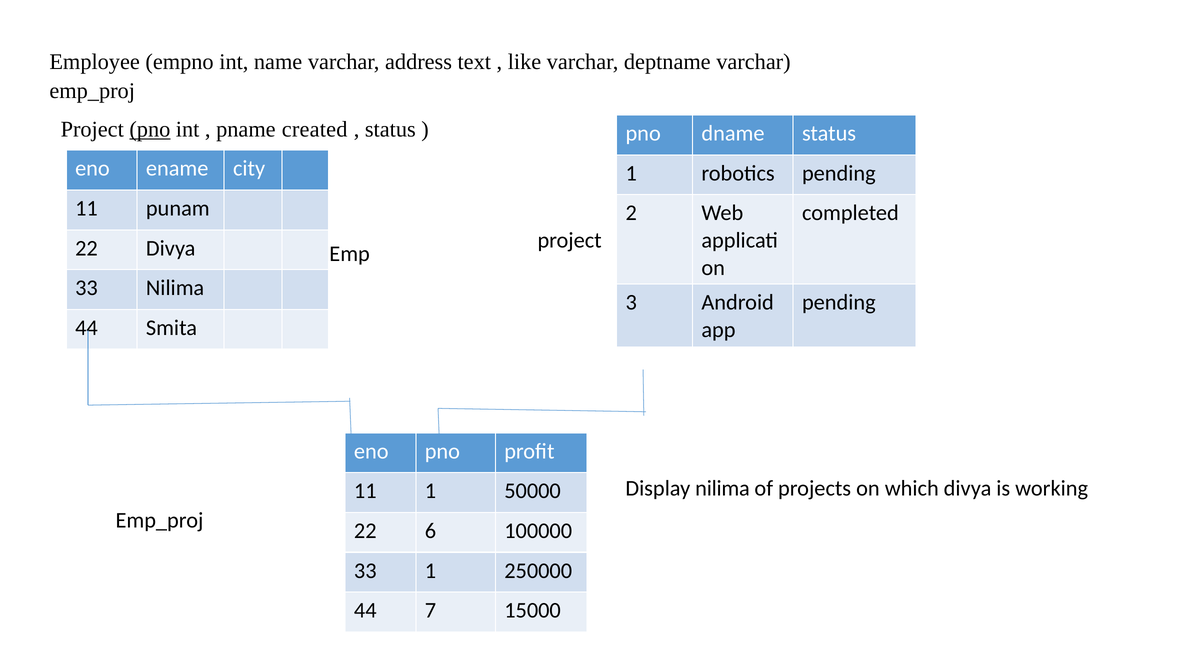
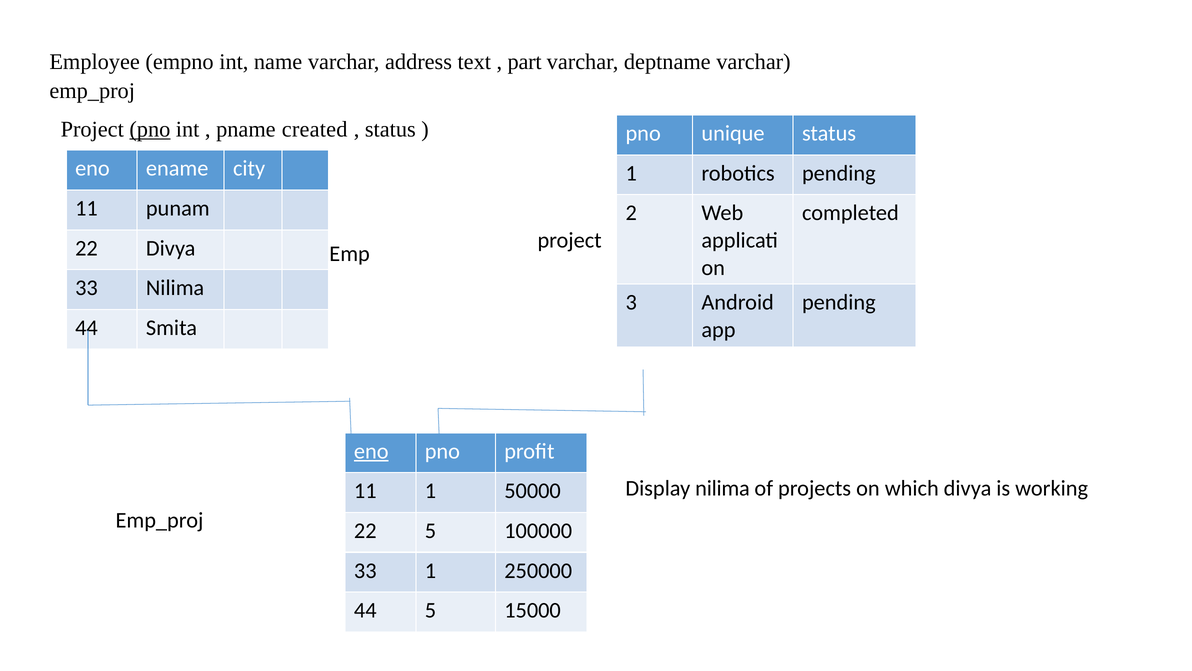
like: like -> part (525, 62)
dname: dname -> unique (733, 133)
eno underline: none -> present (371, 451)
22 6: 6 -> 5 (430, 530)
44 7: 7 -> 5 (430, 610)
